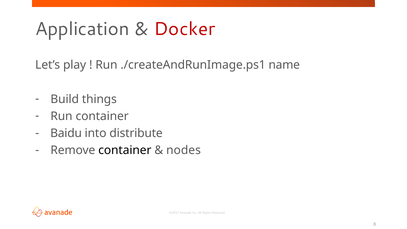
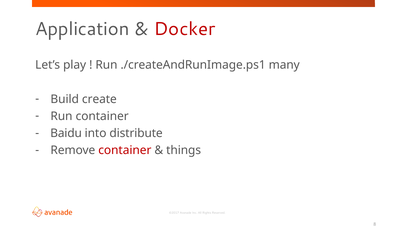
name: name -> many (284, 65)
things: things -> create (99, 99)
container colour: black -> red (125, 150)
nodes: nodes -> things (184, 150)
